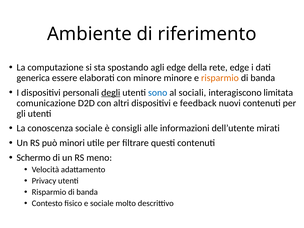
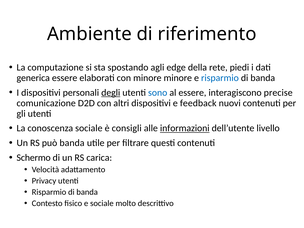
rete edge: edge -> piedi (239, 67)
risparmio colour: orange -> blue (220, 78)
al sociali: sociali -> essere (192, 93)
limitata: limitata -> precise (278, 93)
informazioni underline: none -> present (185, 128)
mirati: mirati -> livello (268, 128)
può minori: minori -> banda (72, 143)
meno: meno -> carica (99, 158)
